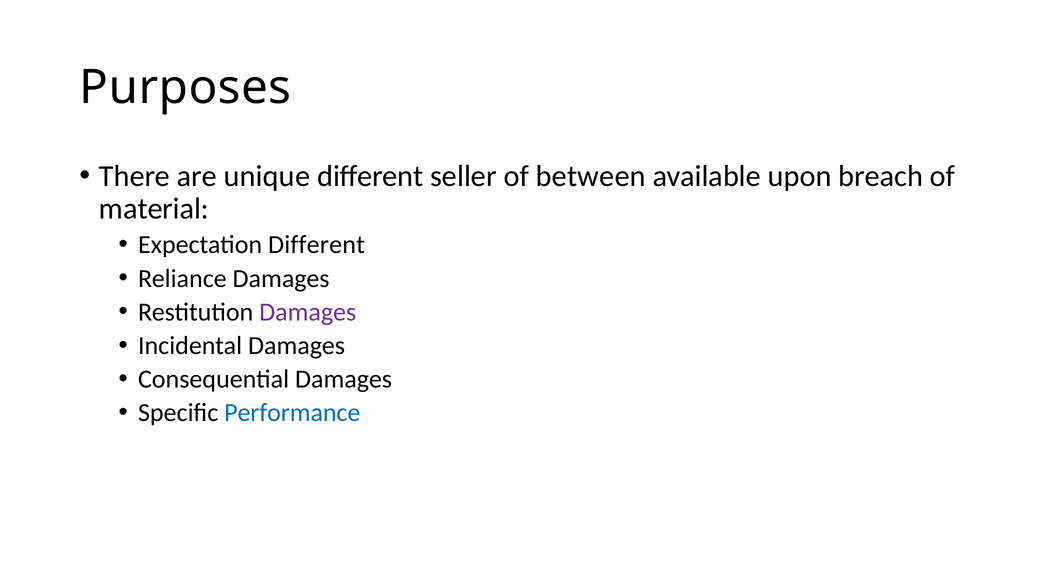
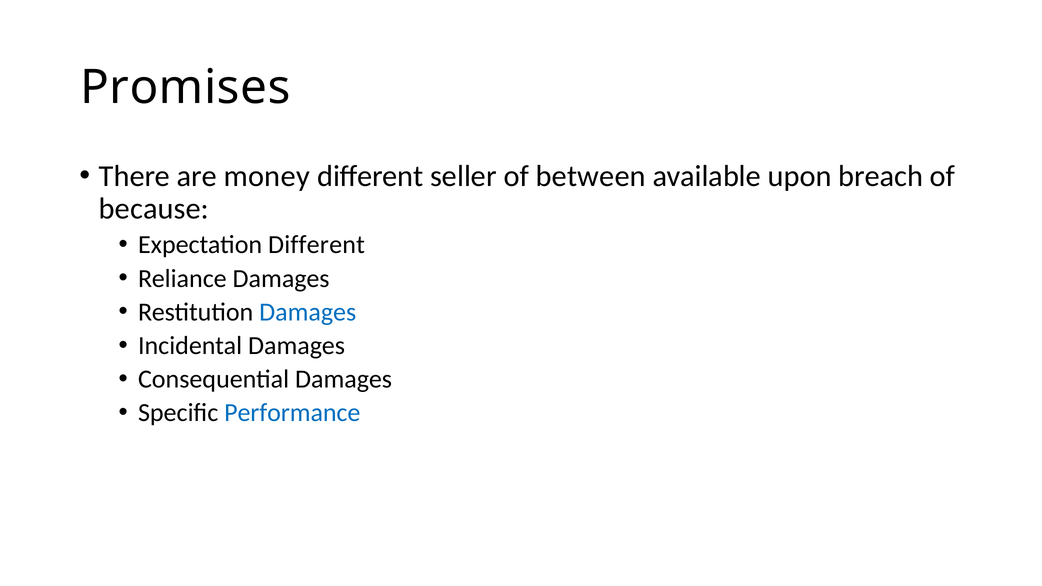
Purposes: Purposes -> Promises (185, 88)
unique: unique -> money (267, 176)
material: material -> because (154, 209)
Damages colour: purple -> blue (308, 312)
